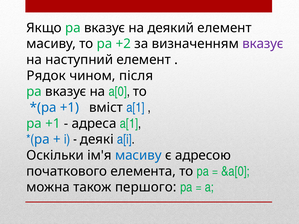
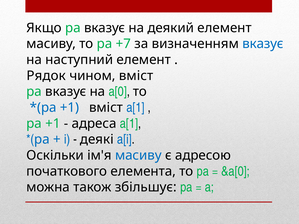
+2: +2 -> +7 (123, 44)
вказує colour: purple -> blue (263, 44)
чином після: після -> вміст (136, 76)
першого: першого -> збільшує (146, 187)
